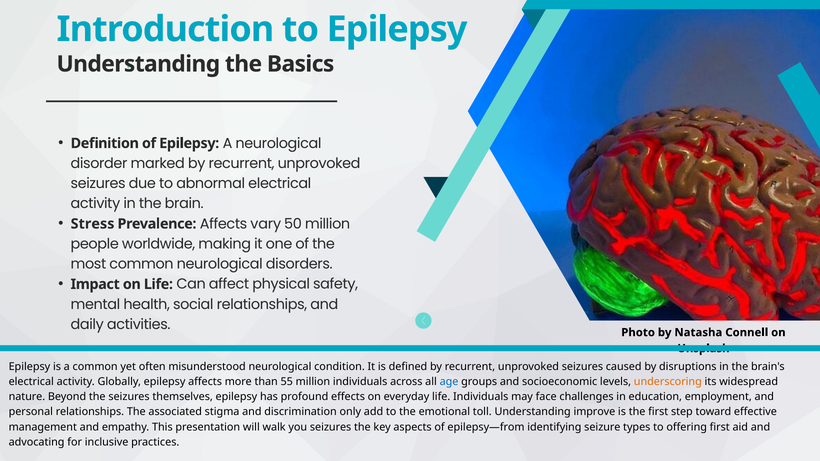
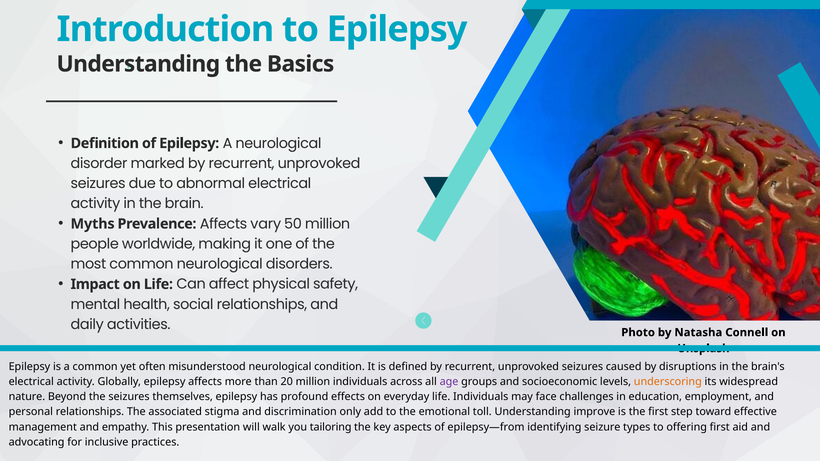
Stress: Stress -> Myths (93, 224)
55: 55 -> 20 (287, 382)
age colour: blue -> purple (449, 382)
you seizures: seizures -> tailoring (331, 427)
